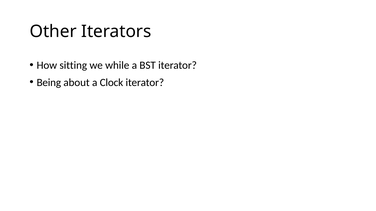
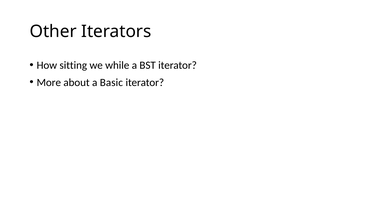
Being: Being -> More (49, 83)
Clock: Clock -> Basic (111, 83)
